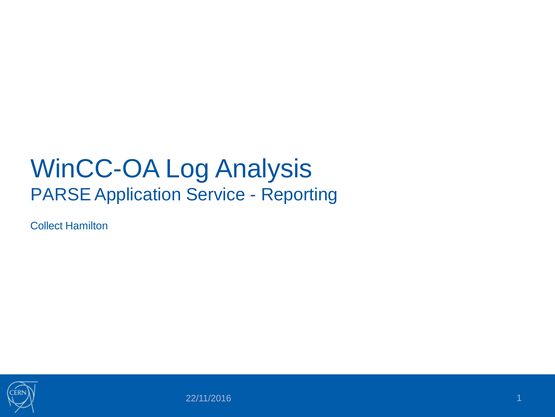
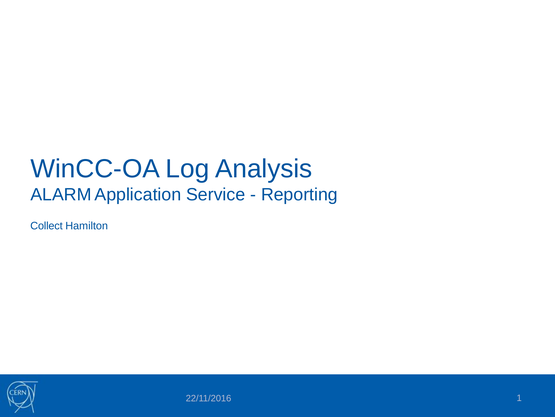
PARSE: PARSE -> ALARM (61, 194)
